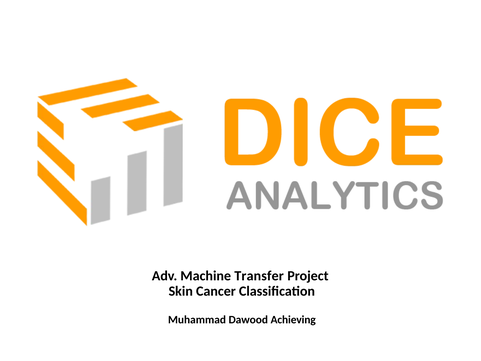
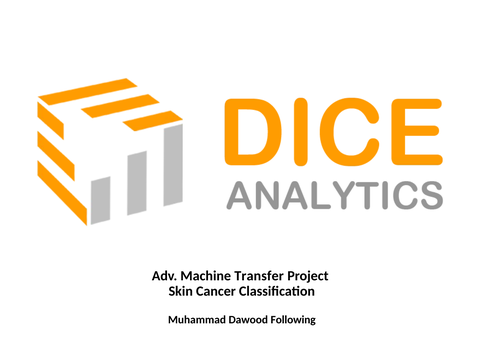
Achieving: Achieving -> Following (293, 319)
